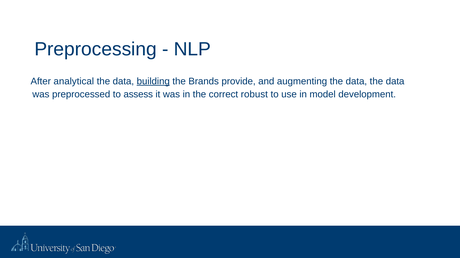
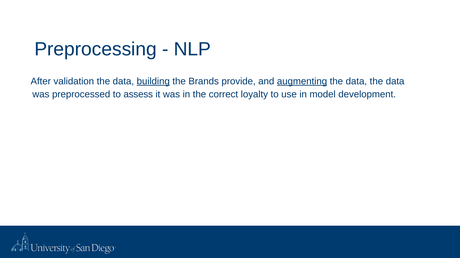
analytical: analytical -> validation (74, 82)
augmenting underline: none -> present (302, 82)
robust: robust -> loyalty (254, 95)
